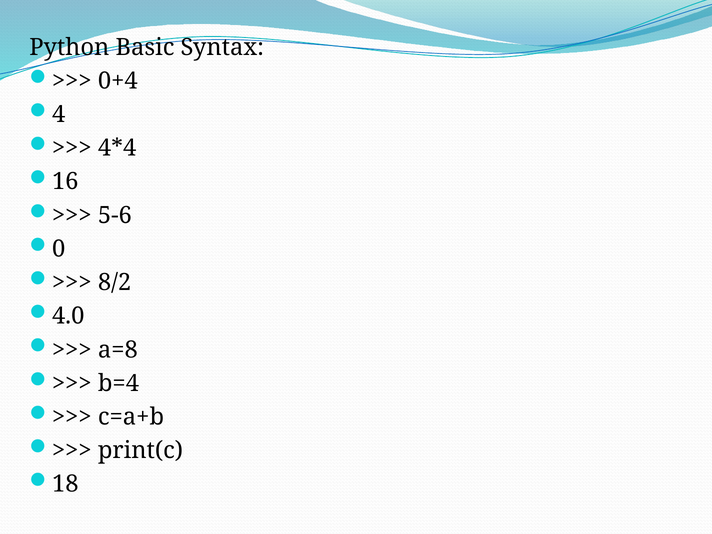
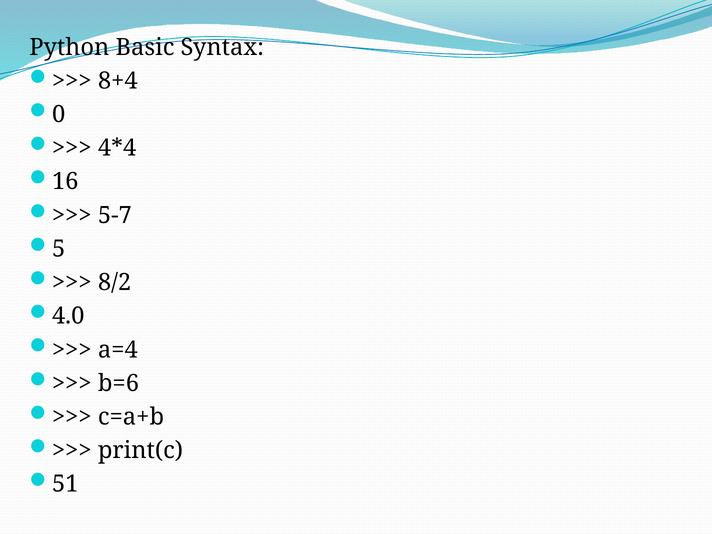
0+4: 0+4 -> 8+4 (118, 81)
4: 4 -> 0 (59, 114)
5-6: 5-6 -> 5-7 (115, 215)
0: 0 -> 5 (59, 249)
a=8: a=8 -> a=4 (118, 350)
b=4: b=4 -> b=6 (118, 383)
18: 18 -> 51 (65, 484)
